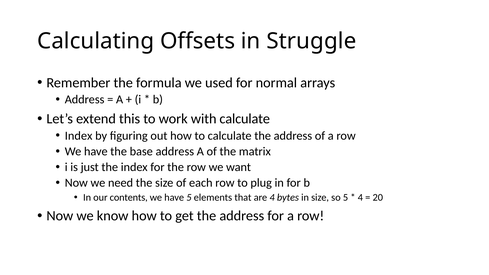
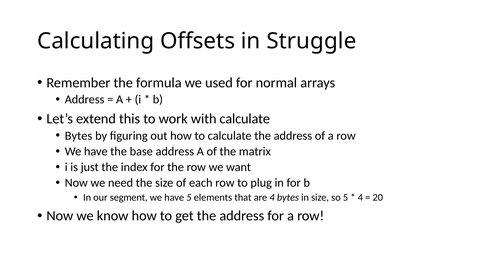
Index: Index -> Bytes (79, 136)
contents: contents -> segment (129, 198)
